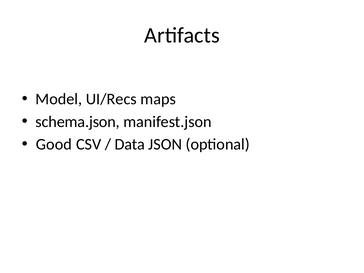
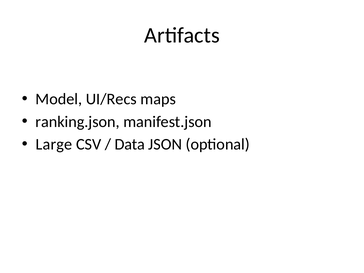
schema.json: schema.json -> ranking.json (78, 122)
Good: Good -> Large (54, 144)
